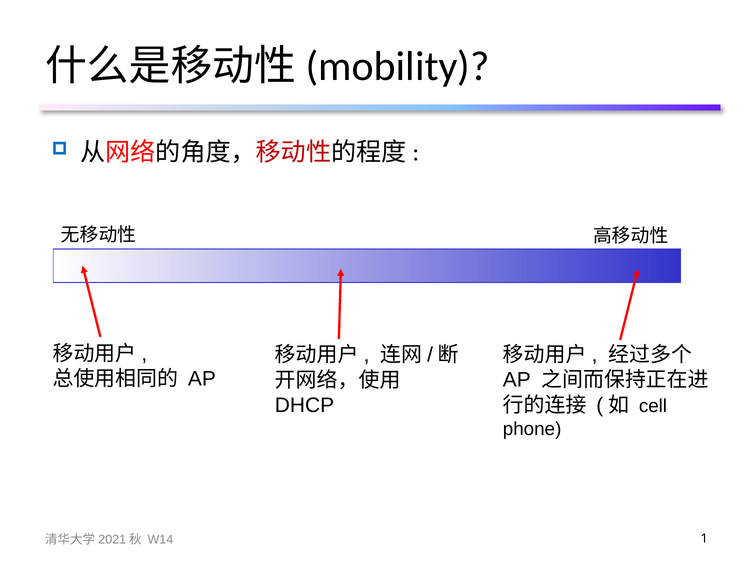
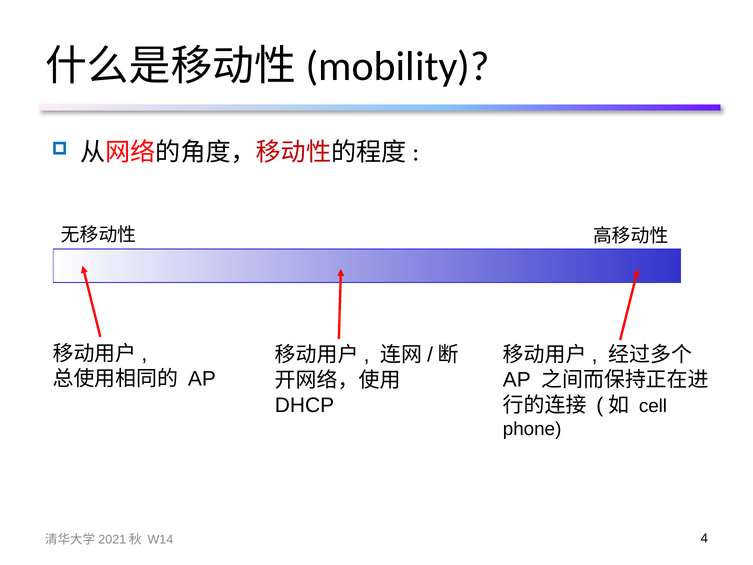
1: 1 -> 4 (704, 538)
